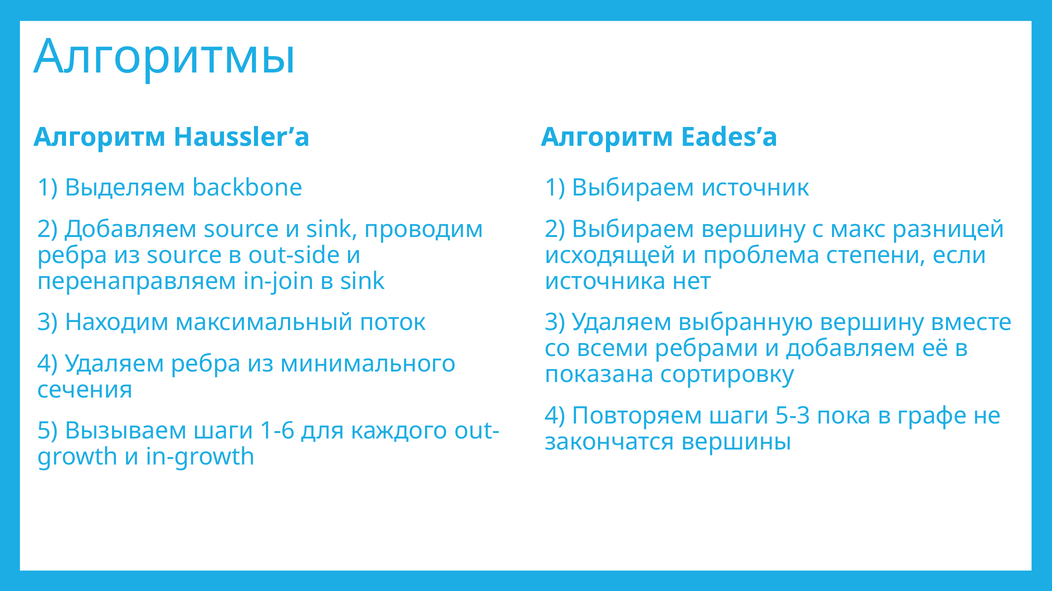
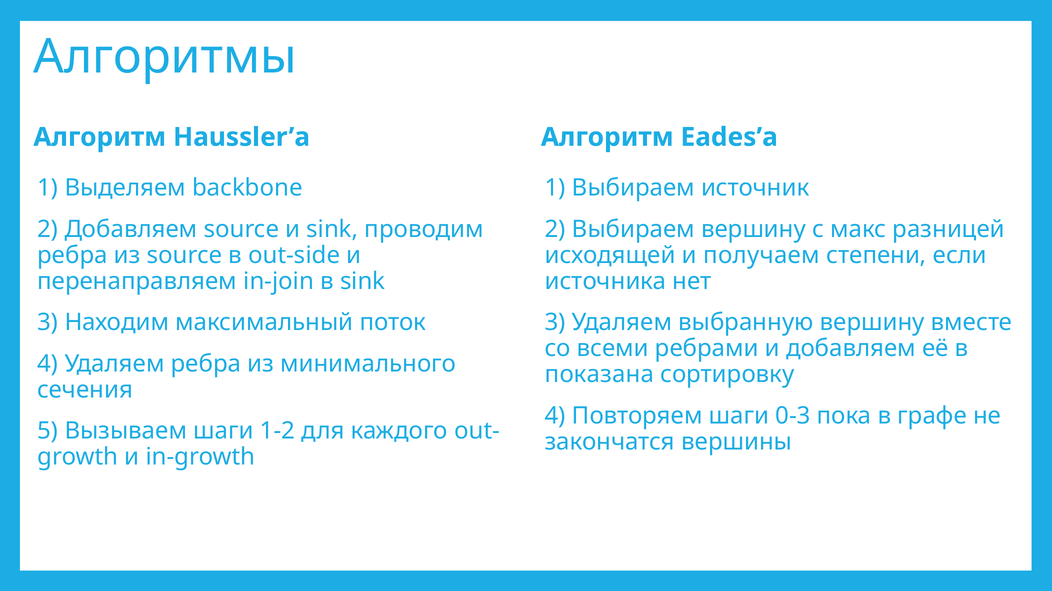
проблема: проблема -> получаем (762, 256)
5-3: 5-3 -> 0-3 (793, 416)
1-6: 1-6 -> 1-2 (277, 432)
